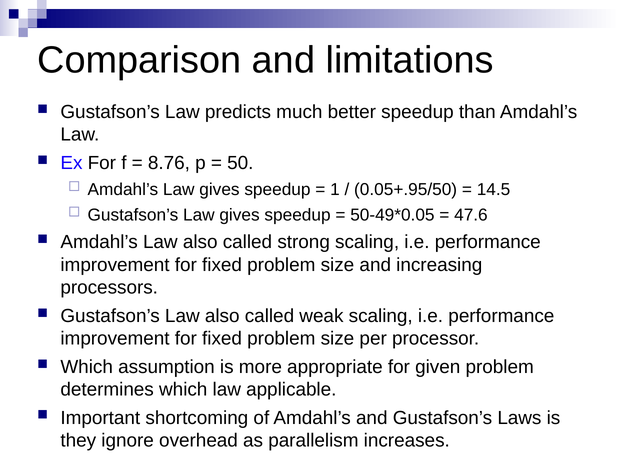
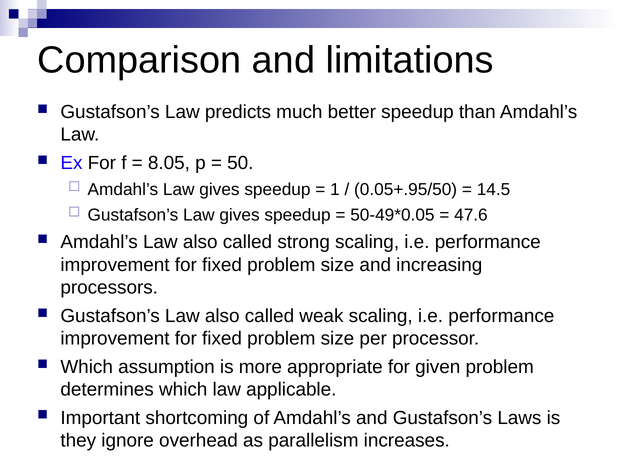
8.76: 8.76 -> 8.05 (169, 163)
